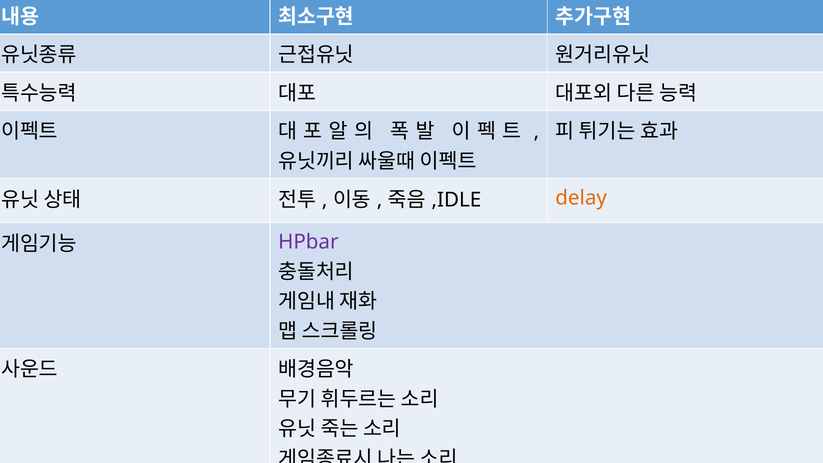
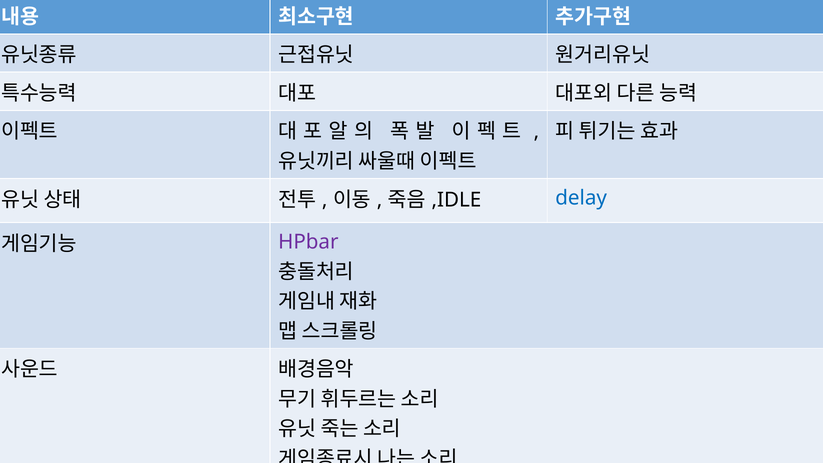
delay colour: orange -> blue (581, 198)
